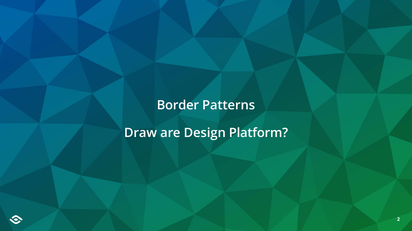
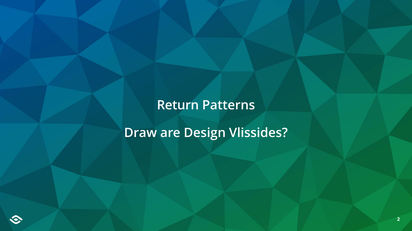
Border: Border -> Return (178, 106)
Platform: Platform -> Vlissides (258, 133)
